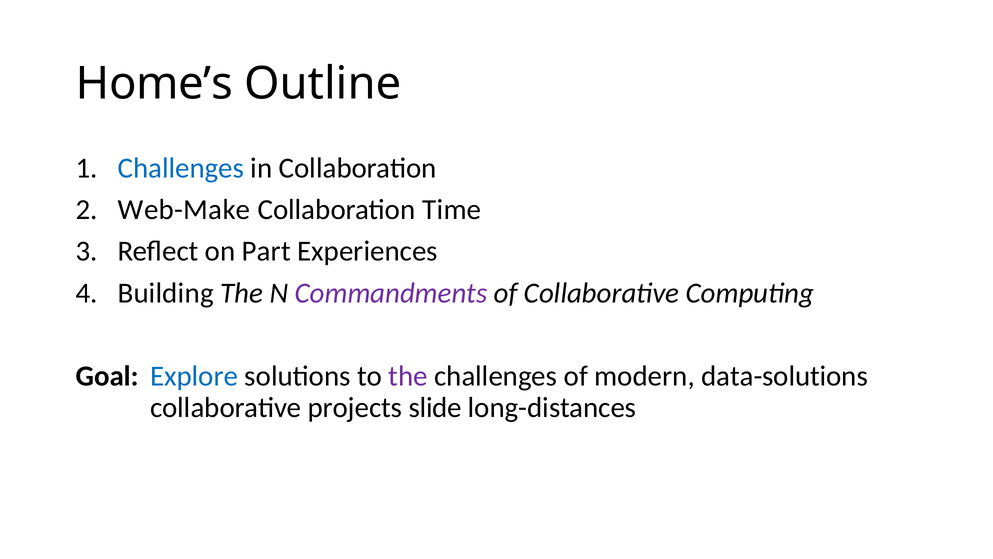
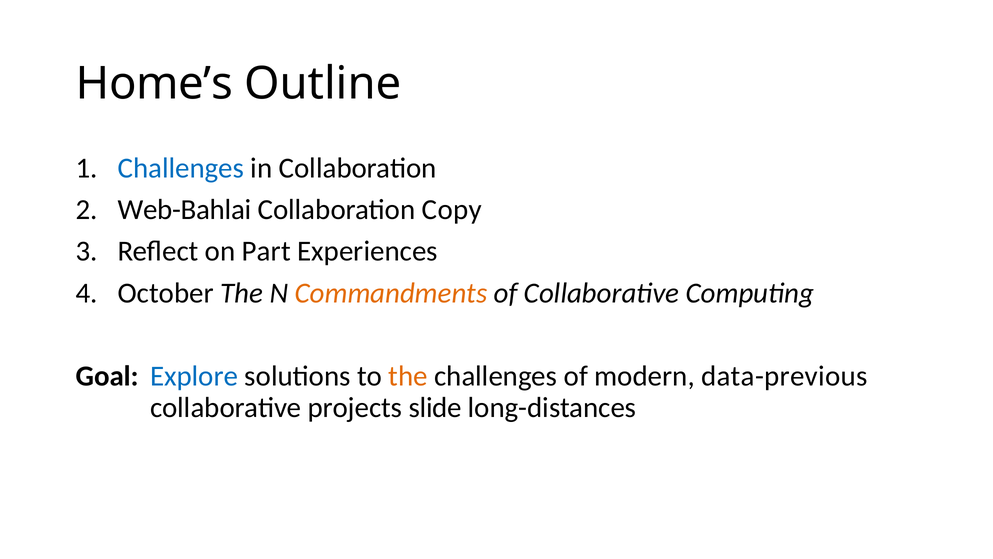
Web-Make: Web-Make -> Web-Bahlai (184, 210)
Time: Time -> Copy (452, 210)
Building: Building -> October (166, 293)
Commandments colour: purple -> orange (391, 293)
the colour: purple -> orange (408, 376)
data-solutions: data-solutions -> data-previous (784, 376)
